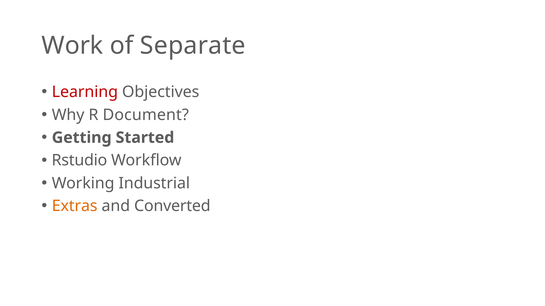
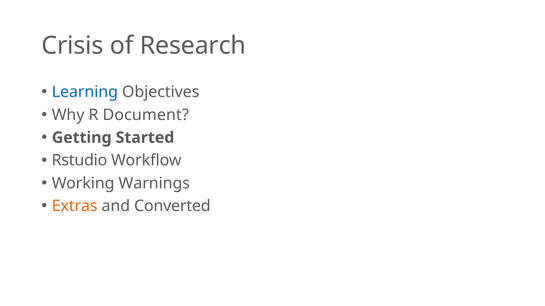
Work: Work -> Crisis (73, 46)
Separate: Separate -> Research (193, 46)
Learning colour: red -> blue (85, 92)
Industrial: Industrial -> Warnings (154, 184)
